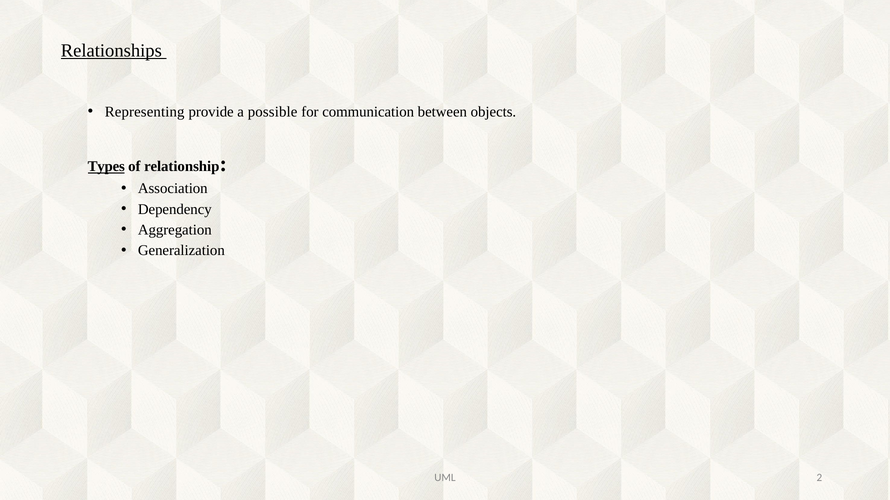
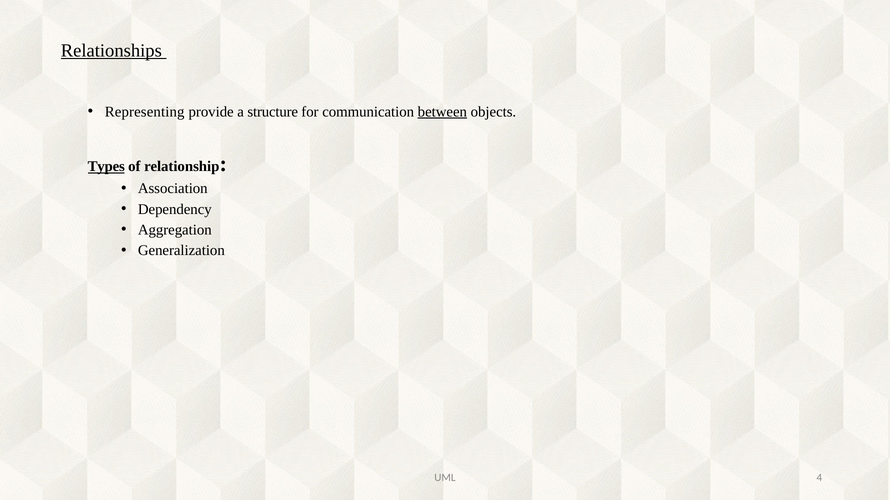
possible: possible -> structure (273, 112)
between underline: none -> present (442, 112)
2: 2 -> 4 (819, 478)
